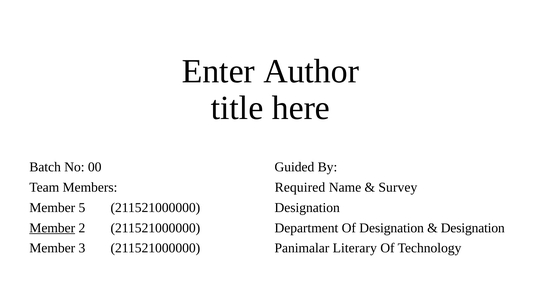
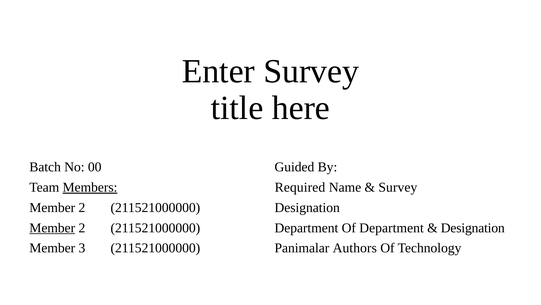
Enter Author: Author -> Survey (311, 71)
Members underline: none -> present (90, 187)
5: 5 -> 2 (82, 207)
Of Designation: Designation -> Department (392, 227)
Literary: Literary -> Authors (355, 248)
